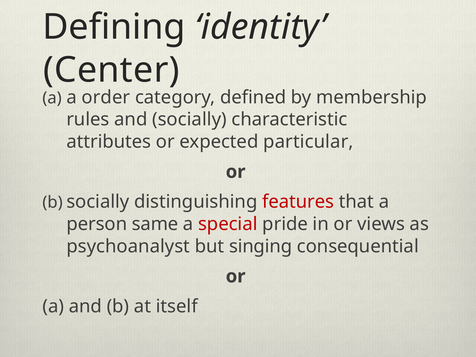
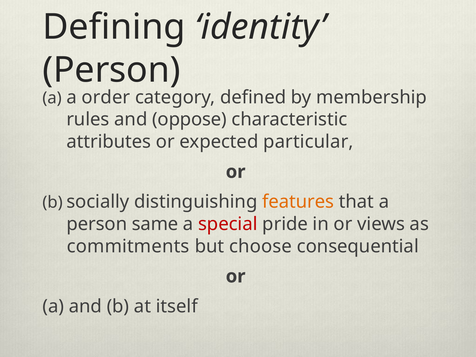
Center: Center -> Person (111, 70)
socially: socially -> oppose (190, 120)
features colour: red -> orange (298, 202)
psychoanalyst: psychoanalyst -> commitments (128, 246)
singing: singing -> choose (260, 246)
